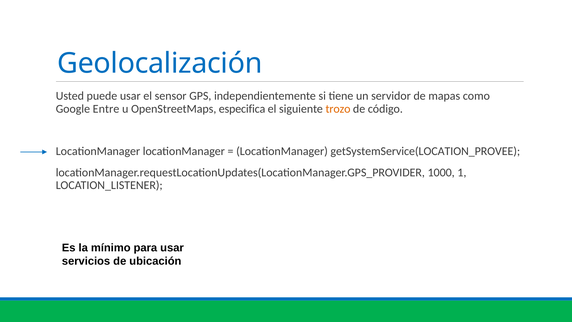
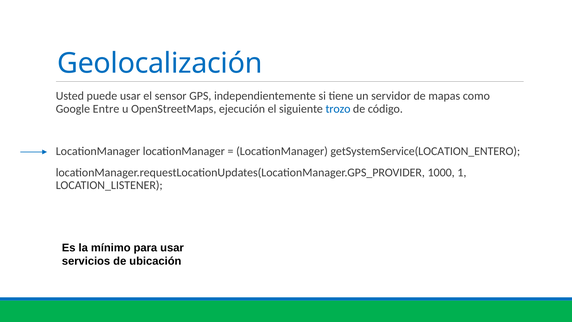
especifica: especifica -> ejecución (242, 109)
trozo colour: orange -> blue (338, 109)
getSystemService(LOCATION_PROVEE: getSystemService(LOCATION_PROVEE -> getSystemService(LOCATION_ENTERO (425, 151)
